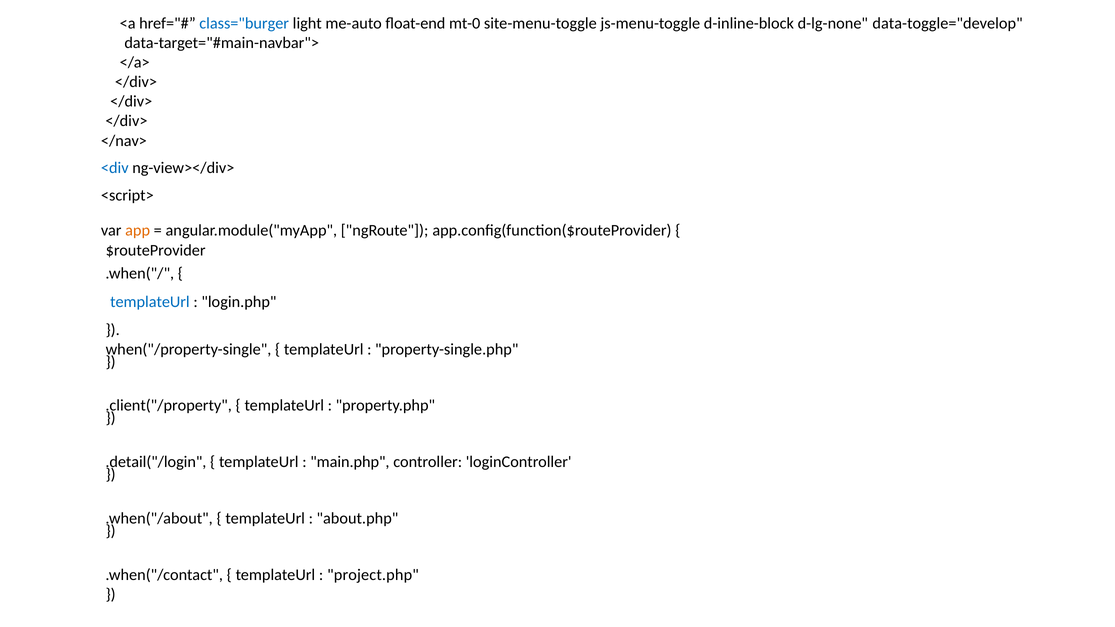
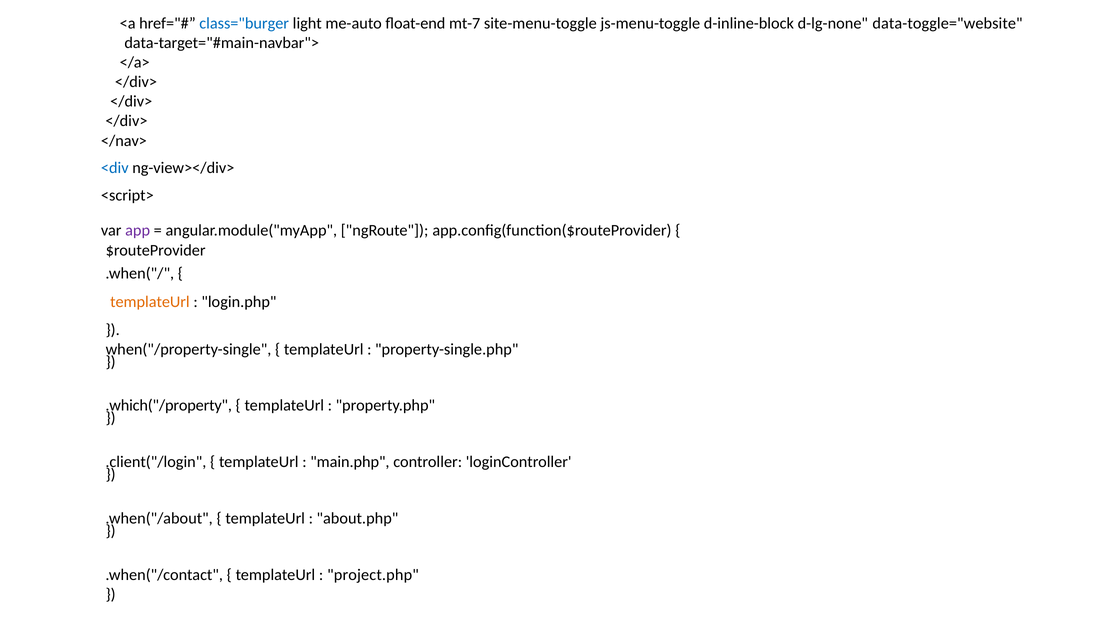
mt-0: mt-0 -> mt-7 (465, 23)
data-toggle="develop: data-toggle="develop -> data-toggle="website (948, 23)
app colour: orange -> purple (138, 231)
templateUrl colour: blue -> orange (150, 302)
.client("/property: .client("/property -> .which("/property (169, 405)
.detail("/login: .detail("/login -> .client("/login (156, 462)
